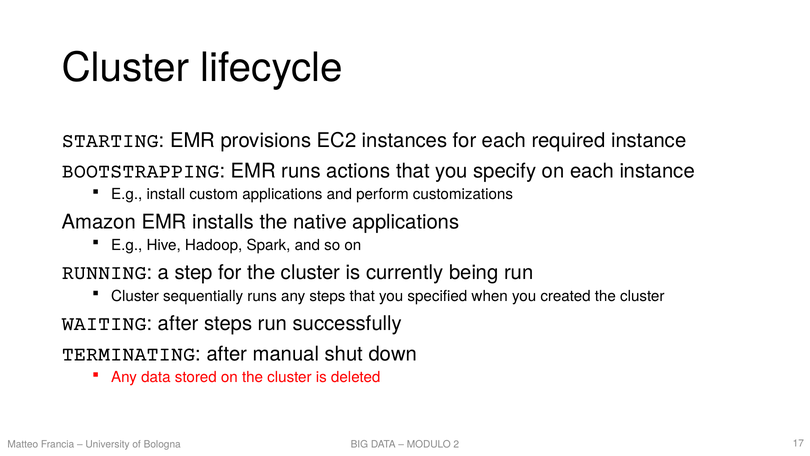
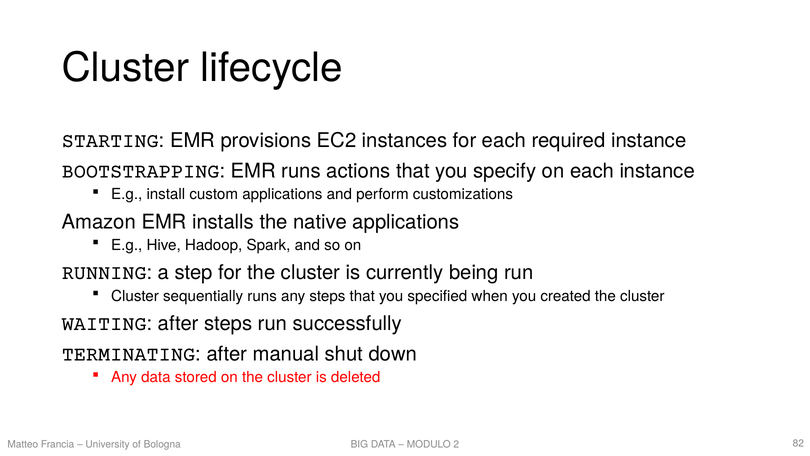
17: 17 -> 82 (798, 443)
